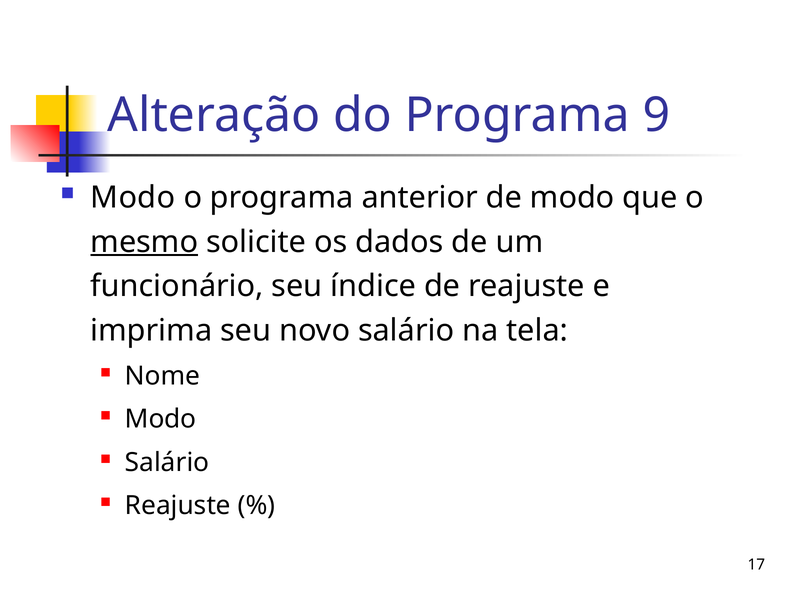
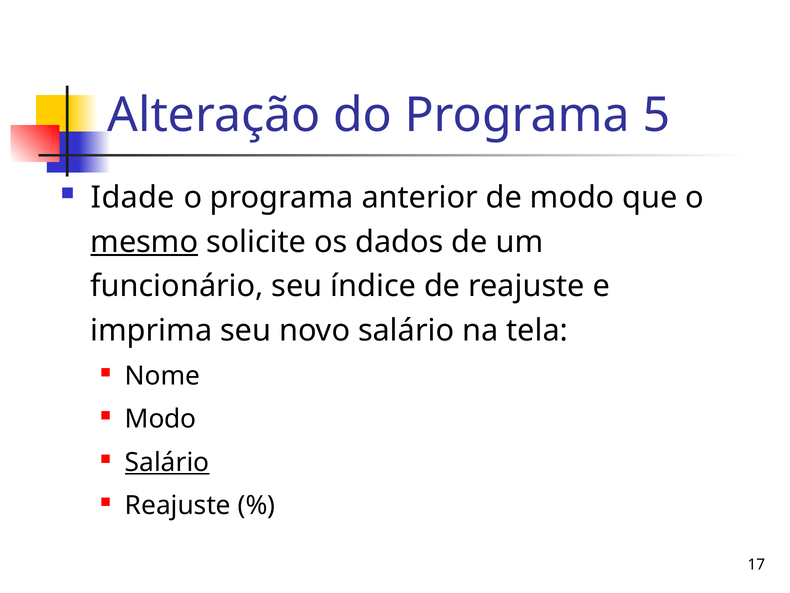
9: 9 -> 5 (656, 115)
Modo: Modo -> Idade (133, 197)
Salário underline: none -> present (167, 462)
